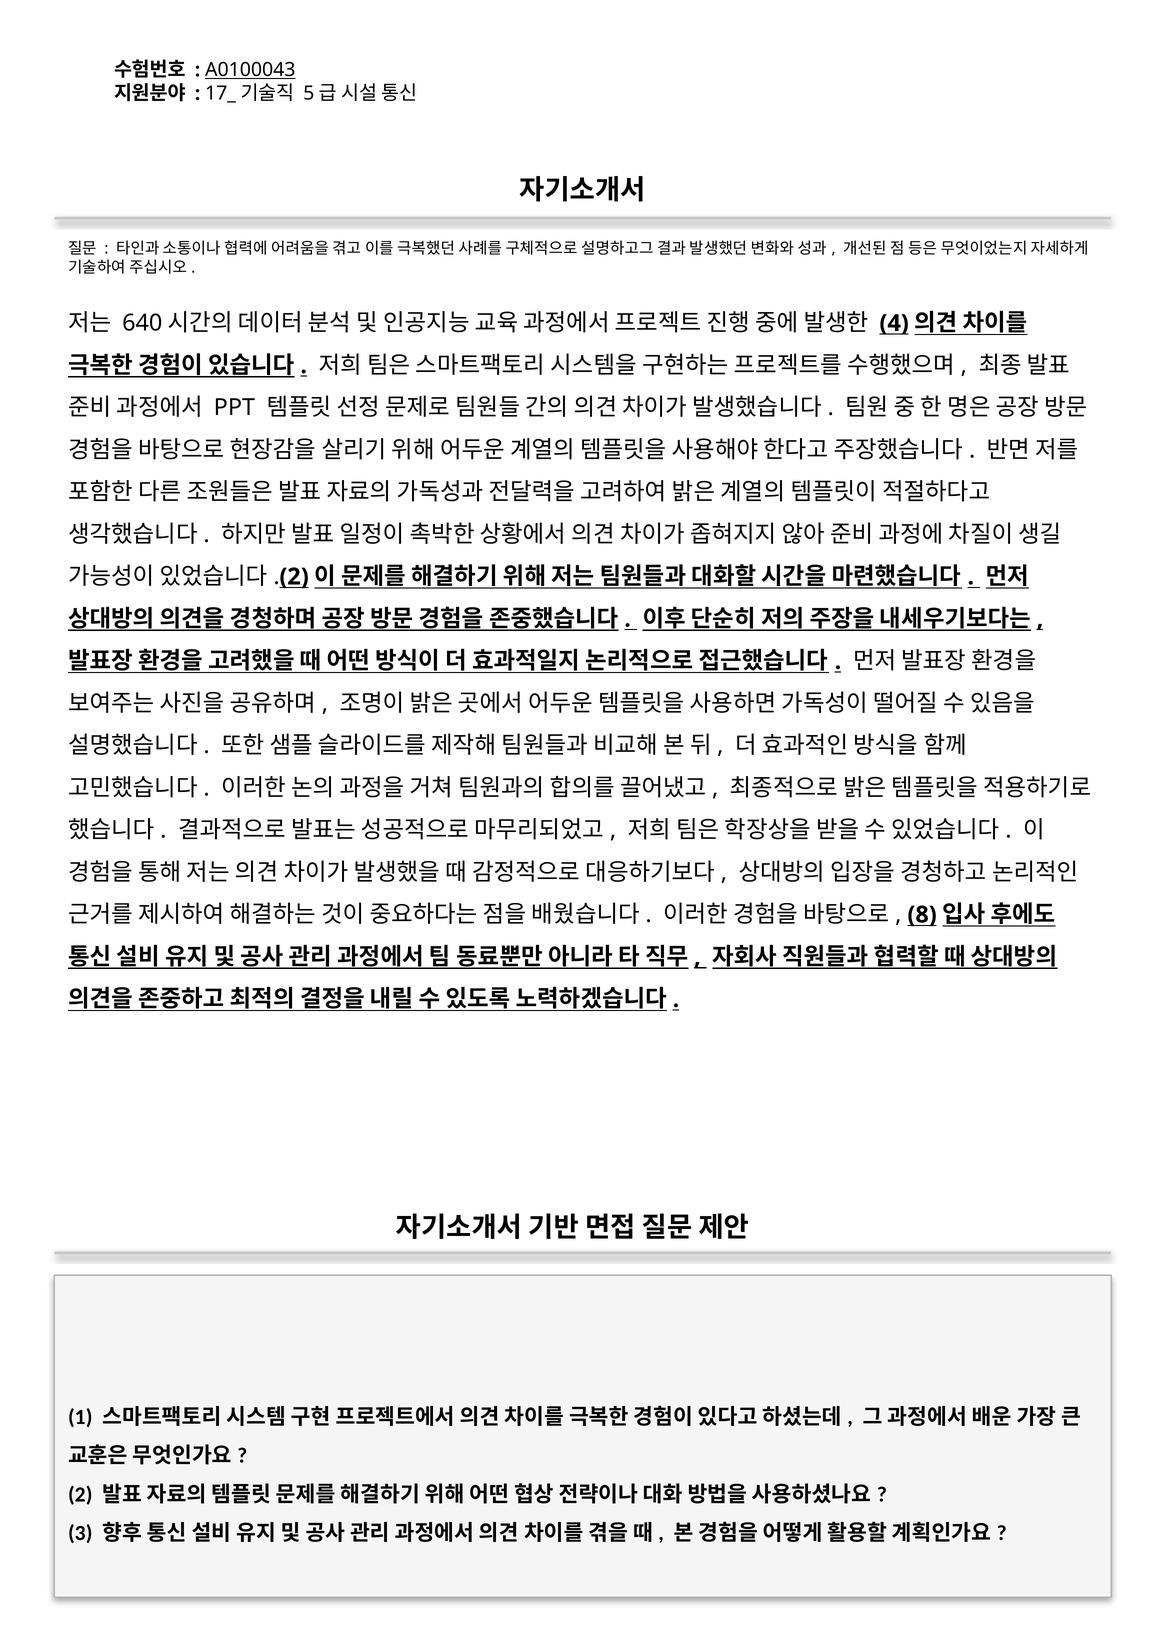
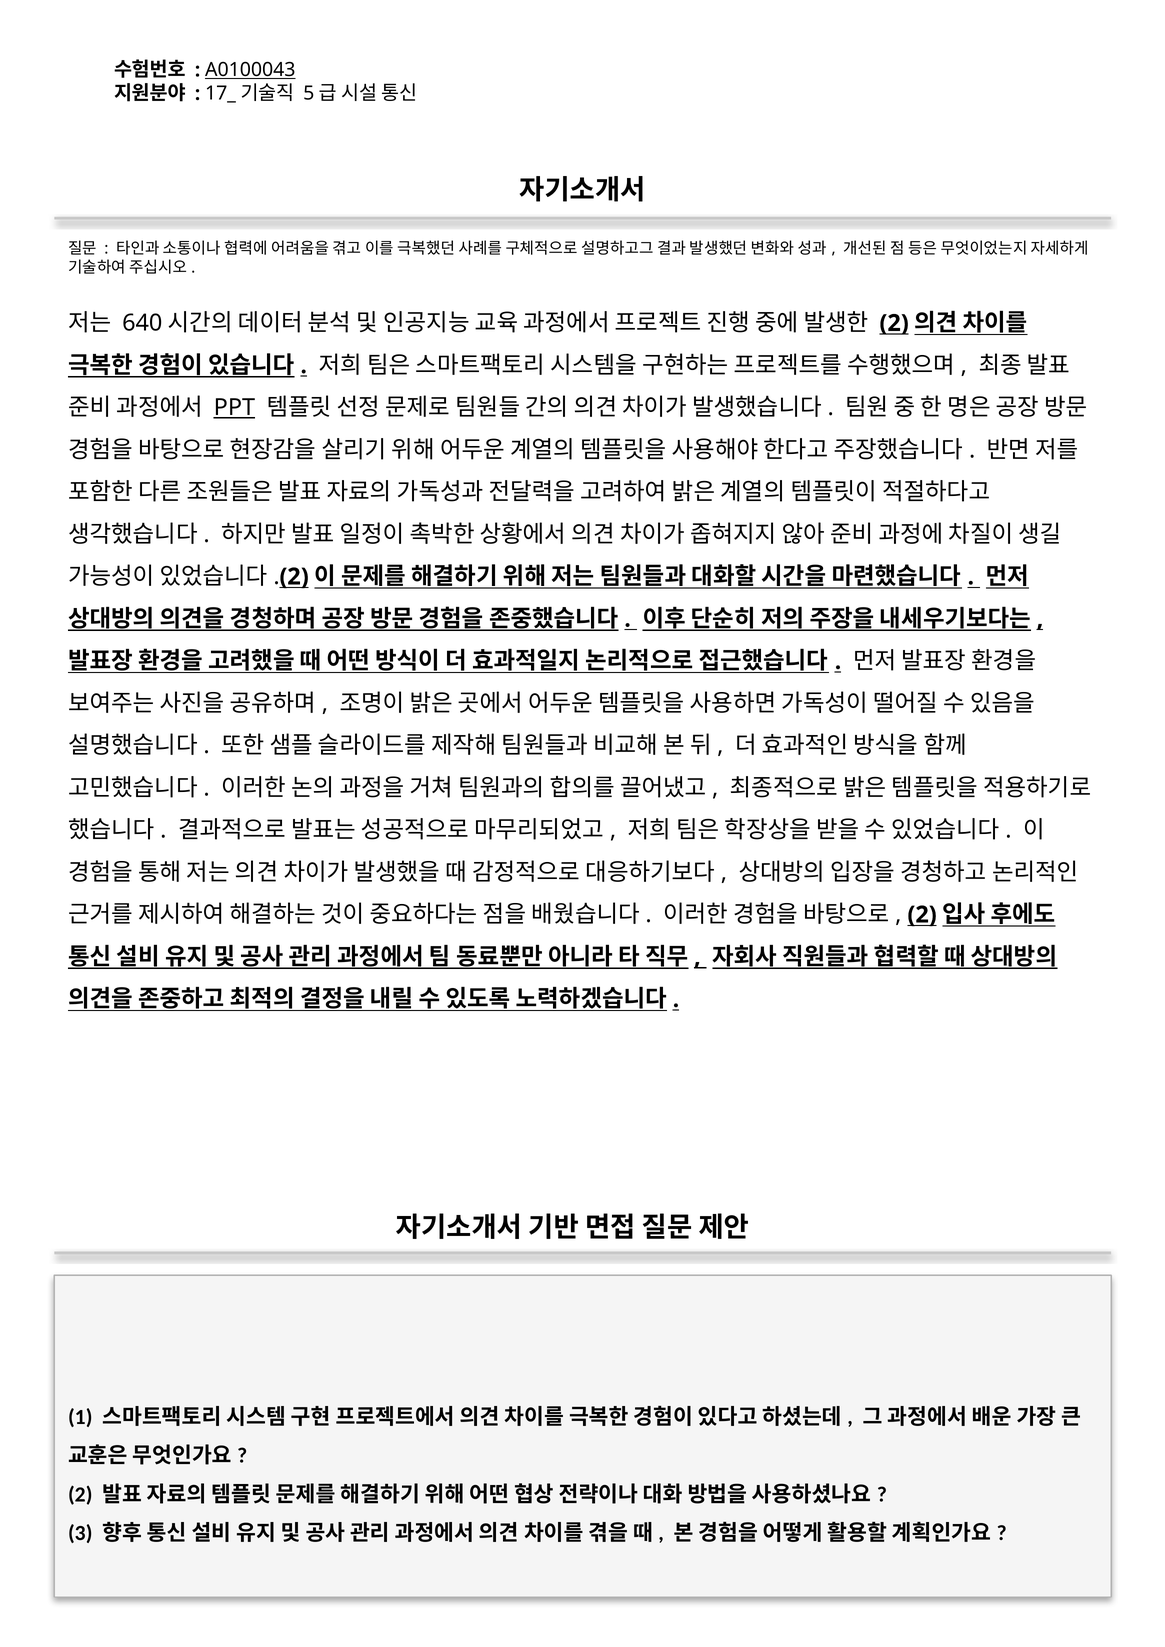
4: 4 -> 2 (894, 323)
PPT underline: none -> present (234, 408)
8: 8 -> 2 (922, 915)
